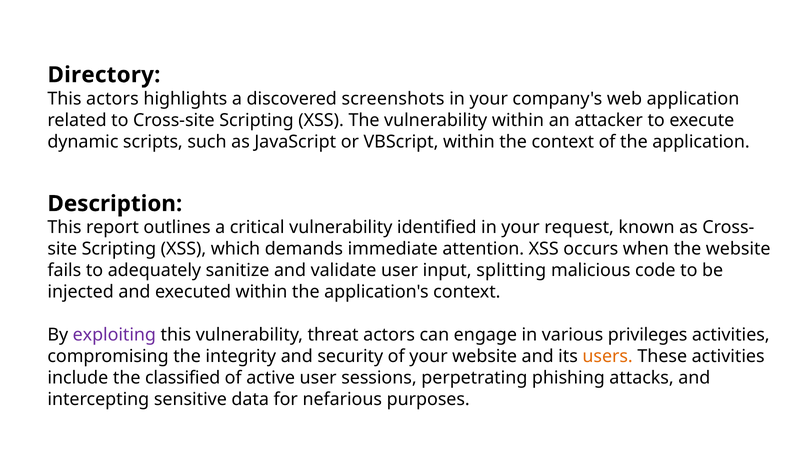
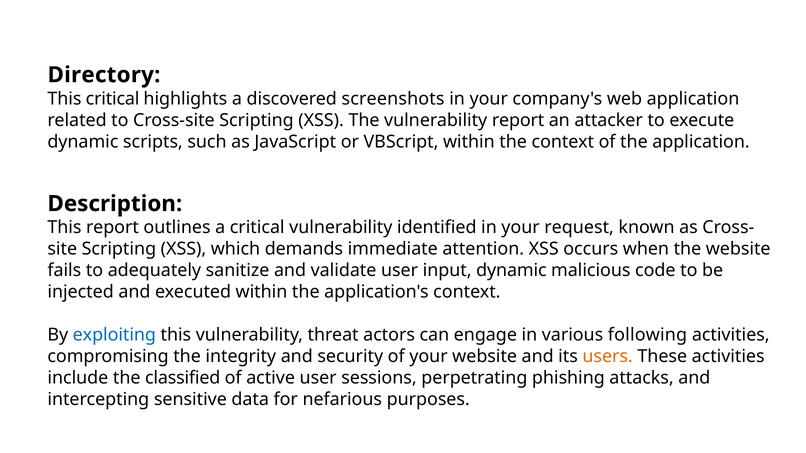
This actors: actors -> critical (113, 99)
vulnerability within: within -> report (518, 120)
input splitting: splitting -> dynamic (511, 271)
exploiting colour: purple -> blue (114, 335)
privileges: privileges -> following (647, 335)
